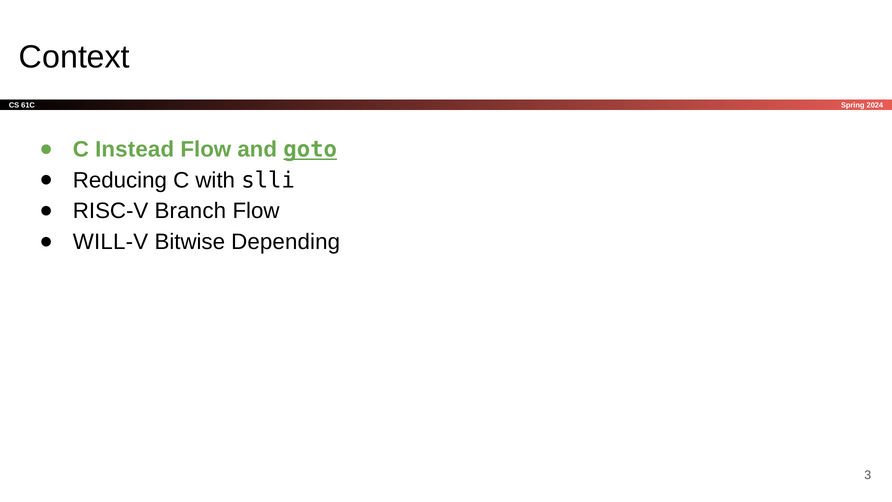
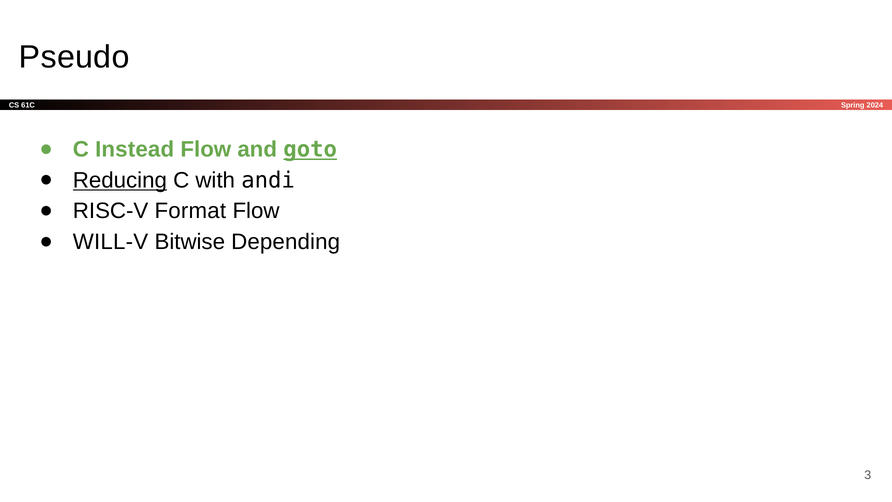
Context: Context -> Pseudo (74, 57)
Reducing underline: none -> present (120, 180)
slli: slli -> andi (268, 180)
Branch: Branch -> Format (190, 211)
